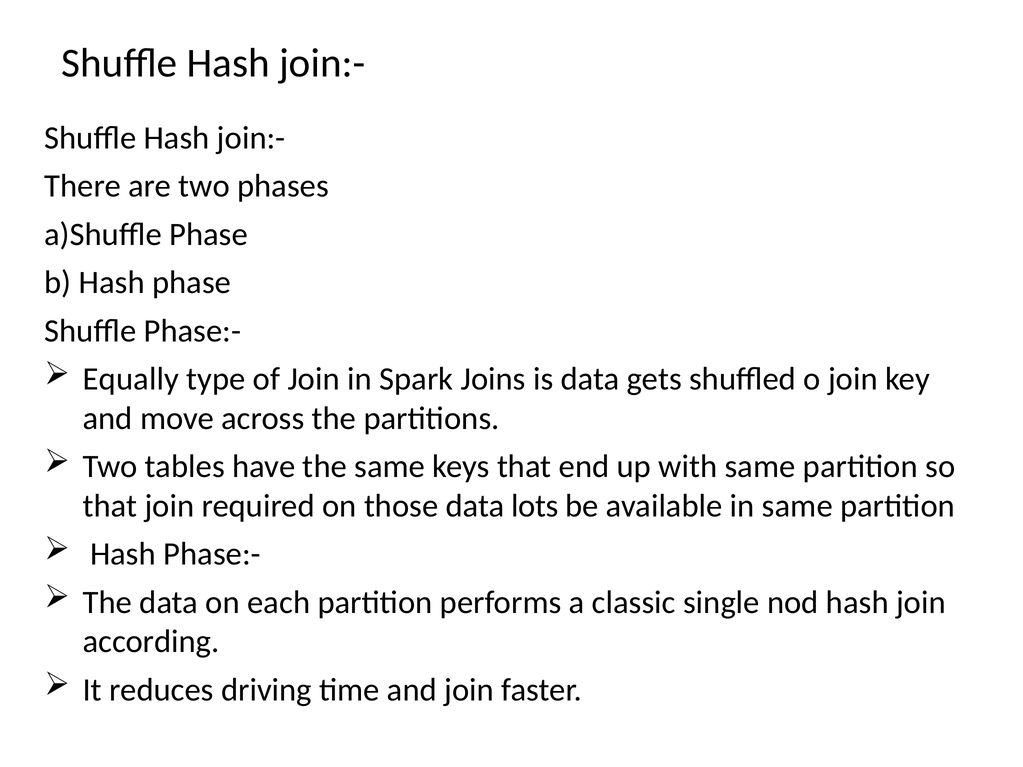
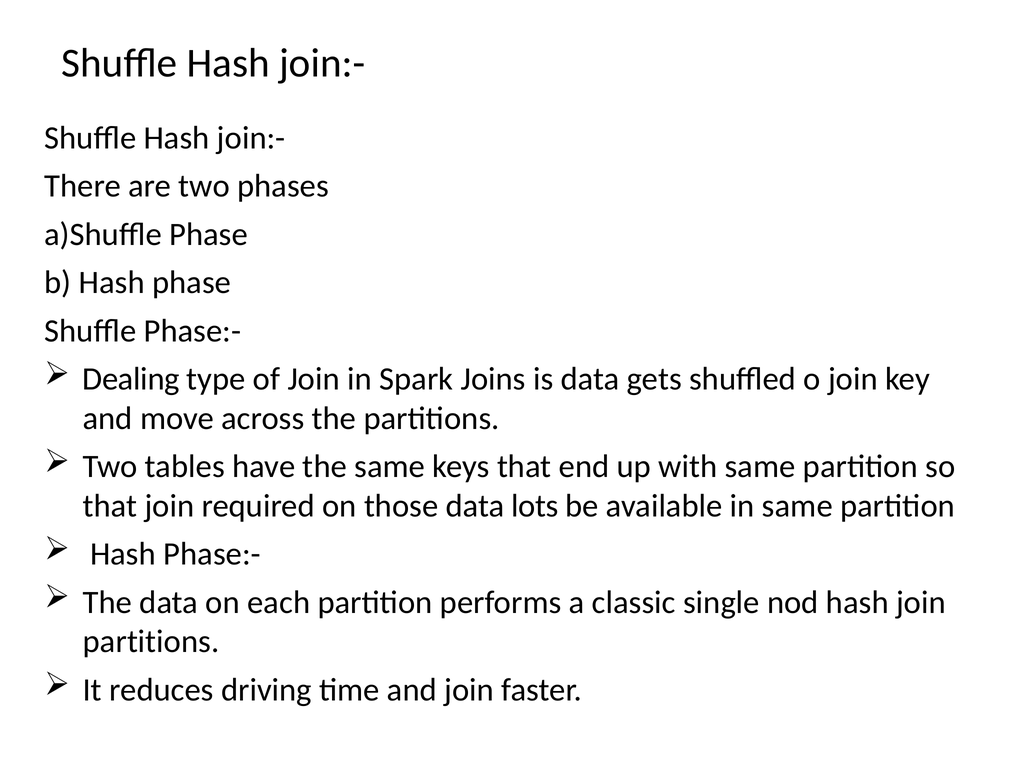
Equally: Equally -> Dealing (131, 379)
according: according -> partitions (151, 642)
